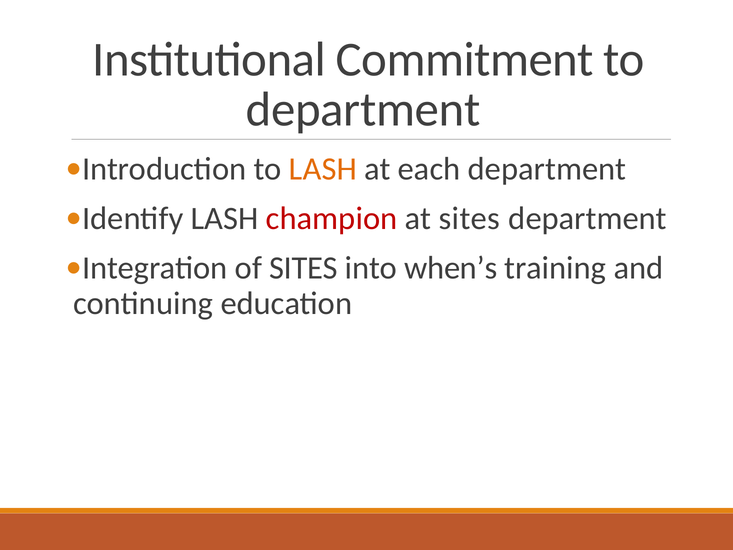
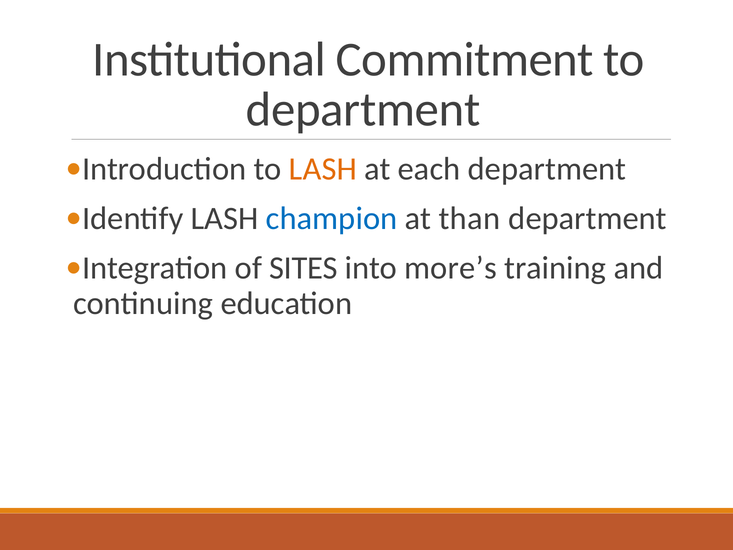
champion colour: red -> blue (332, 218)
at sites: sites -> than (470, 218)
when’s: when’s -> more’s (451, 268)
